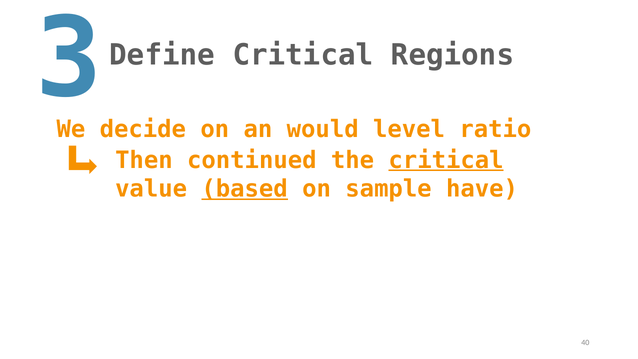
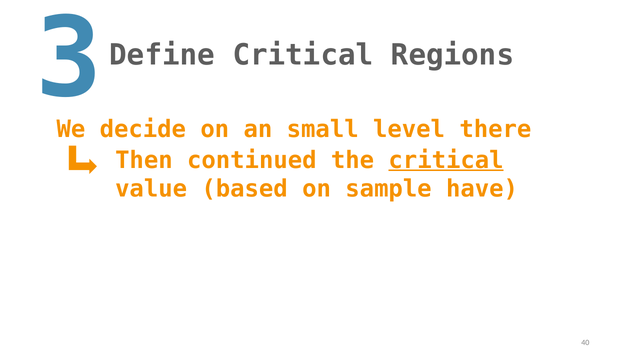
would: would -> small (323, 130)
ratio: ratio -> there (495, 130)
based underline: present -> none (245, 189)
